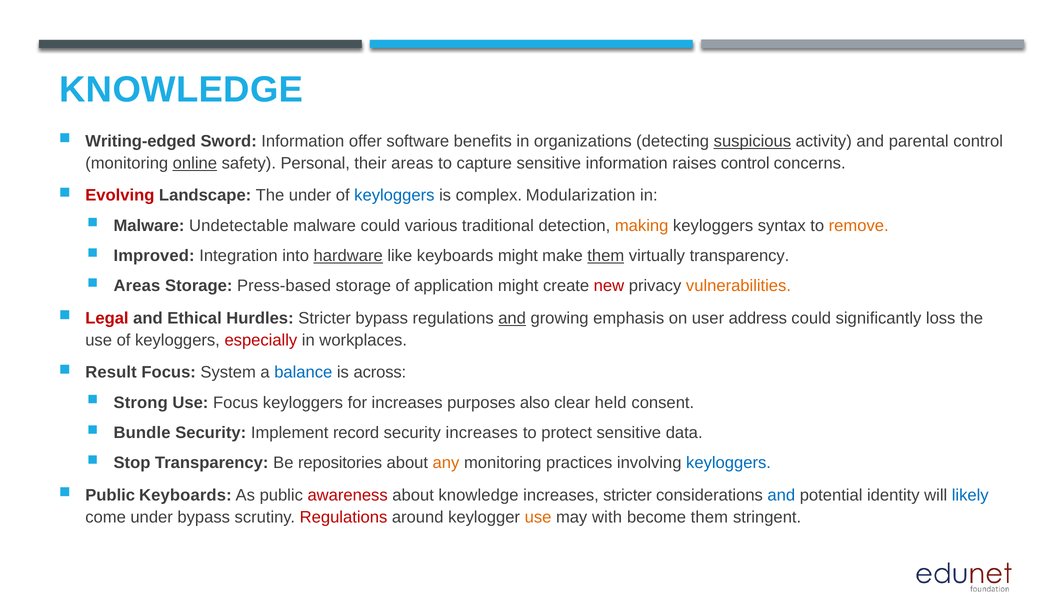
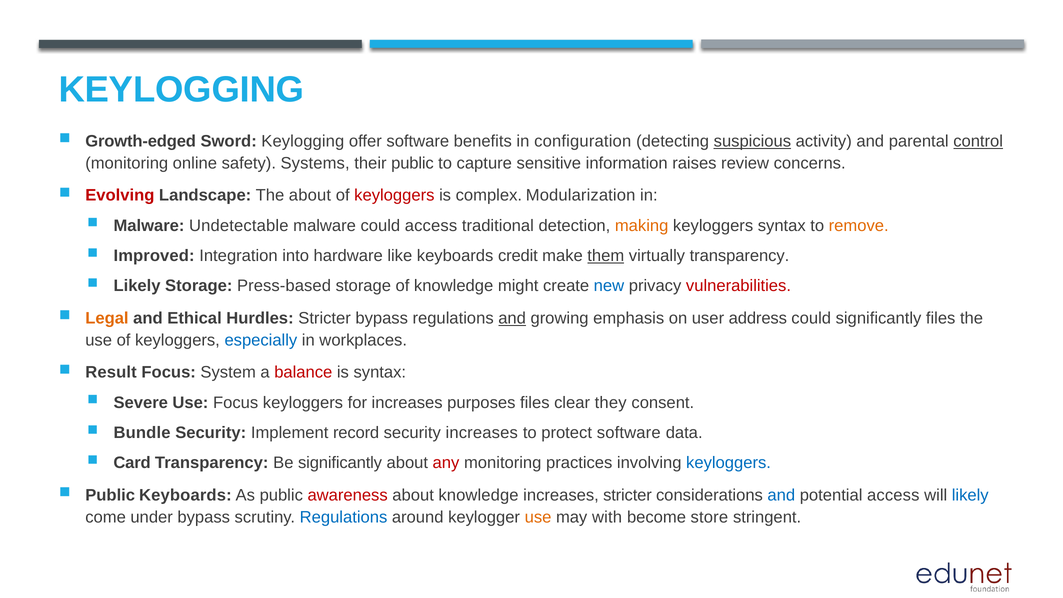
KNOWLEDGE: KNOWLEDGE -> KEYLOGGING (181, 90)
Writing-edged: Writing-edged -> Growth-edged (141, 141)
Sword Information: Information -> Keylogging (303, 141)
organizations: organizations -> configuration (583, 141)
control underline: none -> present (978, 141)
online underline: present -> none (195, 163)
Personal: Personal -> Systems (315, 163)
their areas: areas -> public (412, 163)
raises control: control -> review (745, 163)
The under: under -> about (310, 195)
keyloggers colour: blue -> red (394, 195)
could various: various -> access (431, 226)
hardware underline: present -> none (348, 256)
keyboards might: might -> credit (518, 256)
Areas: Areas -> Likely (137, 286)
of application: application -> knowledge (454, 286)
new colour: red -> blue (609, 286)
vulnerabilities colour: orange -> red (738, 286)
Legal colour: red -> orange (107, 318)
significantly loss: loss -> files (941, 318)
especially colour: red -> blue (261, 340)
balance colour: blue -> red (303, 372)
is across: across -> syntax (380, 372)
Strong: Strong -> Severe (141, 403)
purposes also: also -> files (535, 403)
held: held -> they (611, 403)
protect sensitive: sensitive -> software (629, 433)
Stop: Stop -> Card (132, 463)
Be repositories: repositories -> significantly (340, 463)
any colour: orange -> red (446, 463)
potential identity: identity -> access (893, 495)
Regulations colour: red -> blue (344, 517)
become them: them -> store (709, 517)
